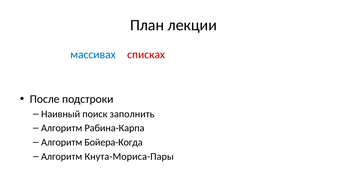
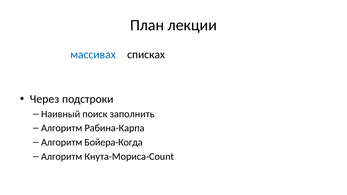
списках colour: red -> black (146, 55)
После: После -> Через (45, 99)
Кнута-Мориса-Пары: Кнута-Мориса-Пары -> Кнута-Мориса-Count (129, 157)
